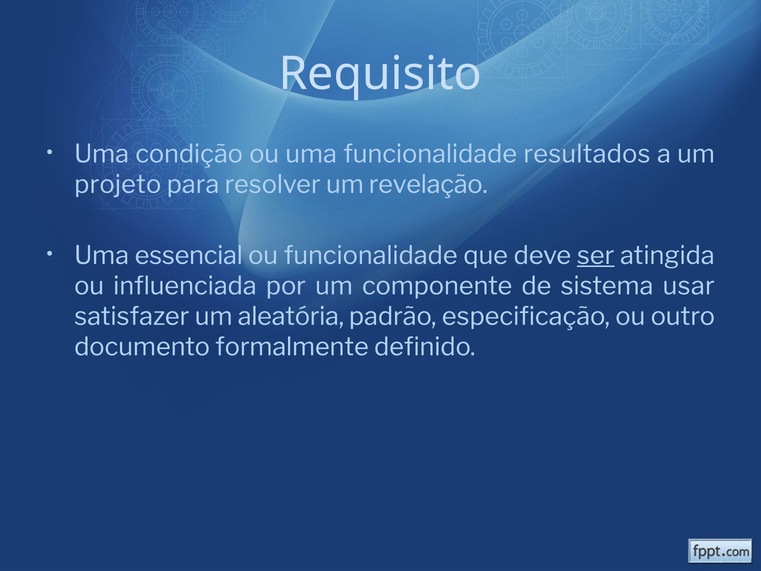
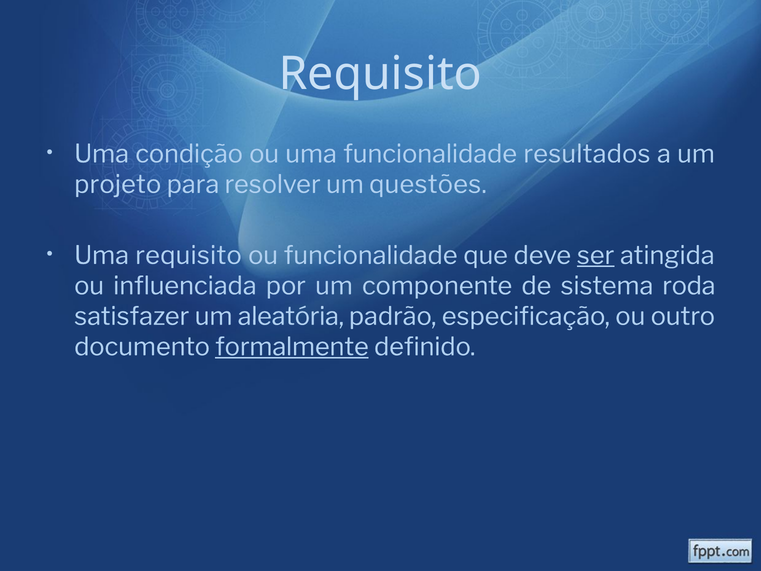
revelação: revelação -> questões (428, 184)
Uma essencial: essencial -> requisito (188, 255)
usar: usar -> roda (689, 286)
formalmente underline: none -> present (292, 347)
